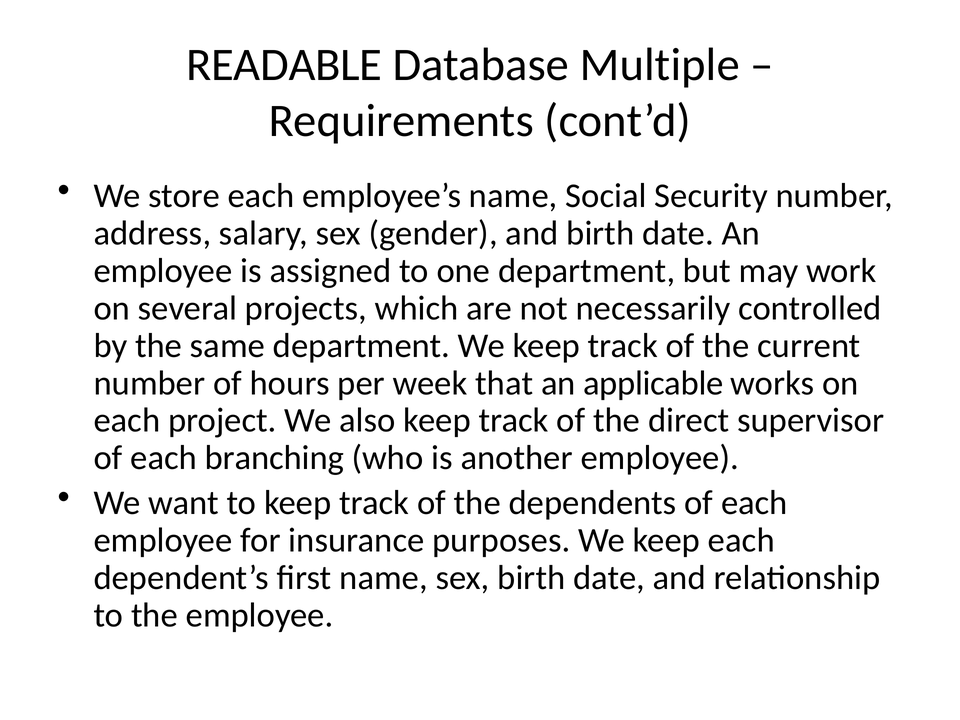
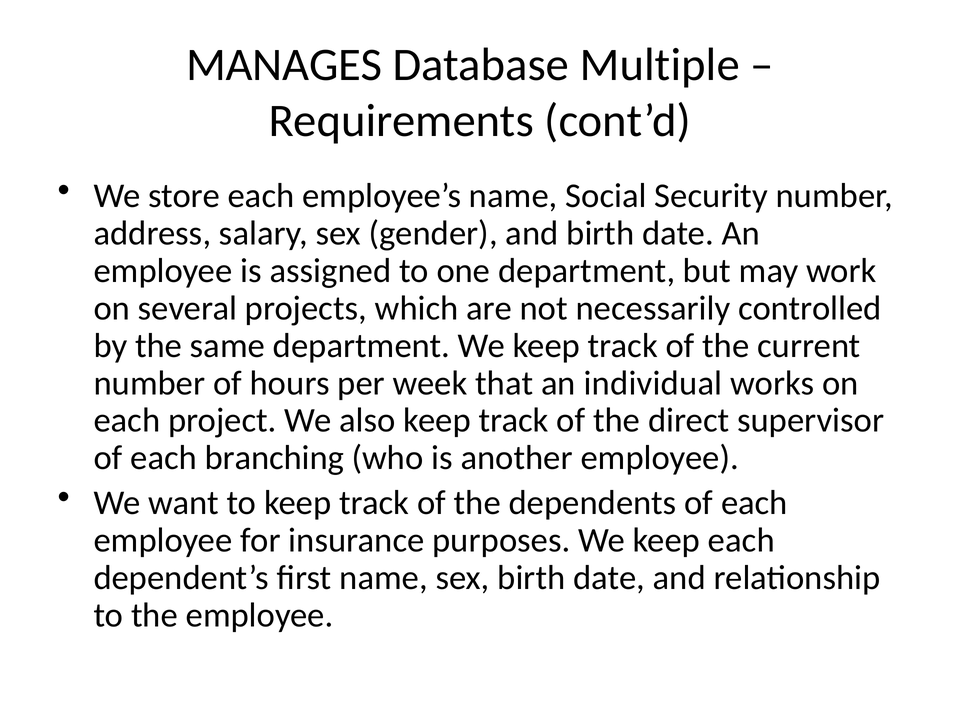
READABLE: READABLE -> MANAGES (284, 65)
applicable: applicable -> individual (653, 383)
